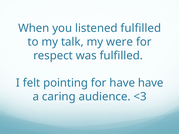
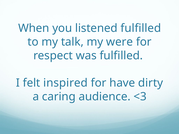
pointing: pointing -> inspired (65, 83)
have have: have -> dirty (151, 83)
